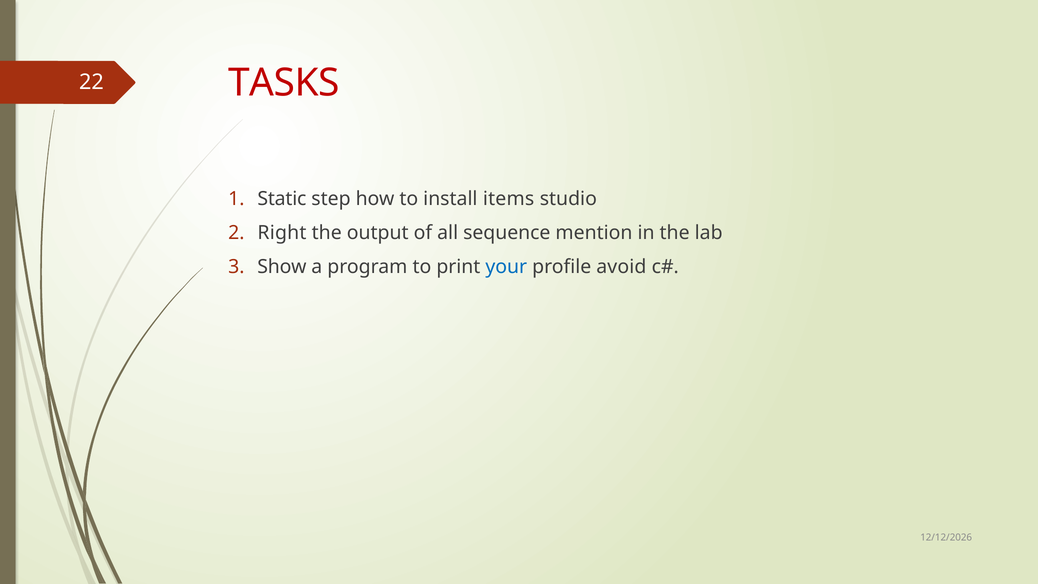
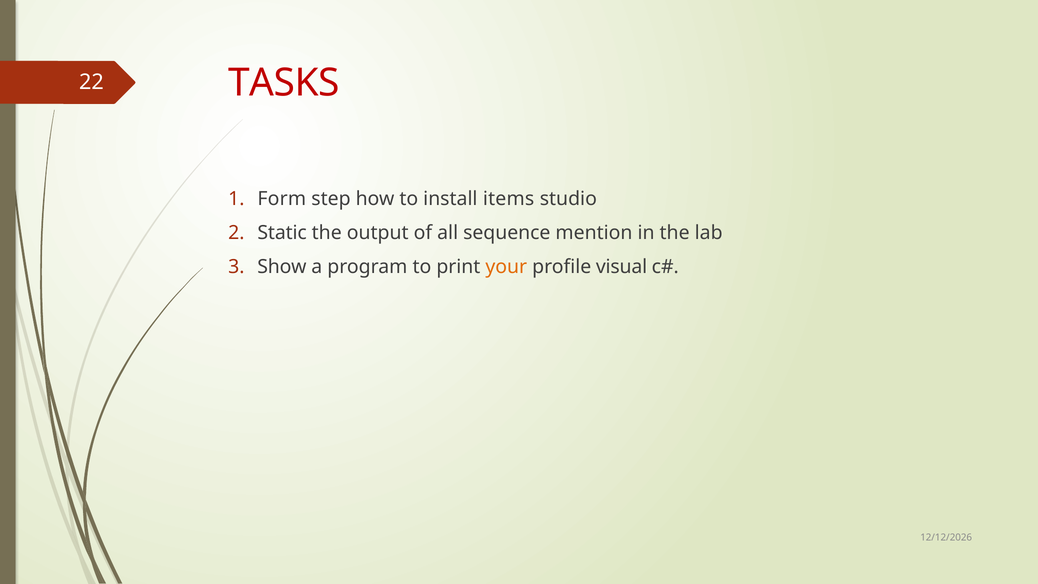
Static: Static -> Form (282, 199)
Right: Right -> Static (282, 233)
your colour: blue -> orange (506, 267)
avoid: avoid -> visual (622, 267)
